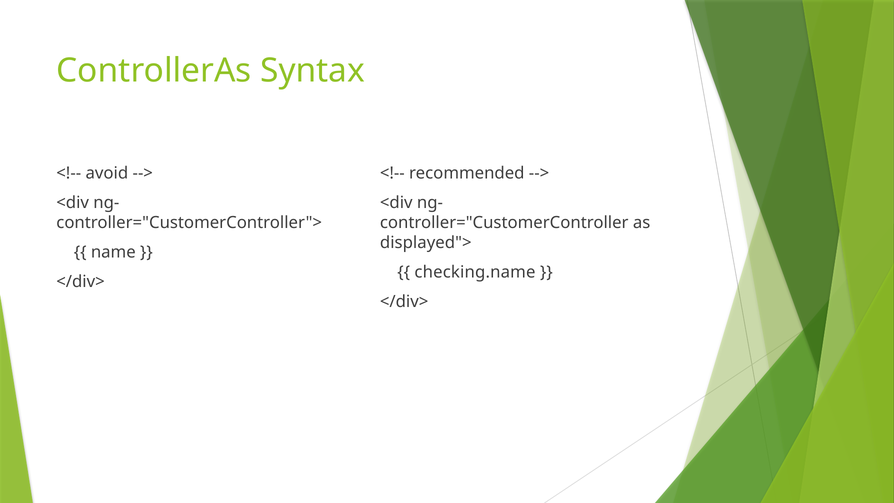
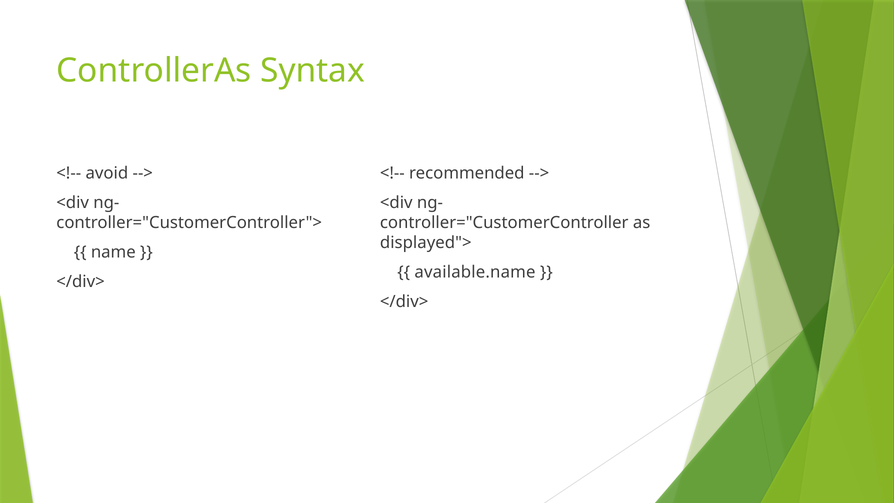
checking.name: checking.name -> available.name (475, 272)
